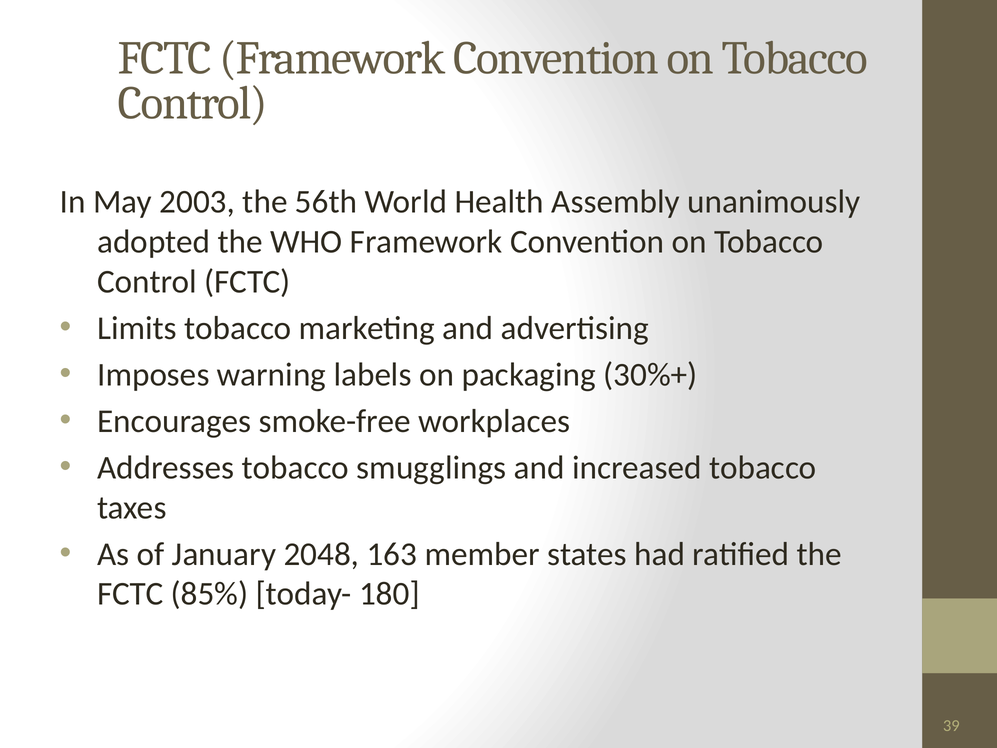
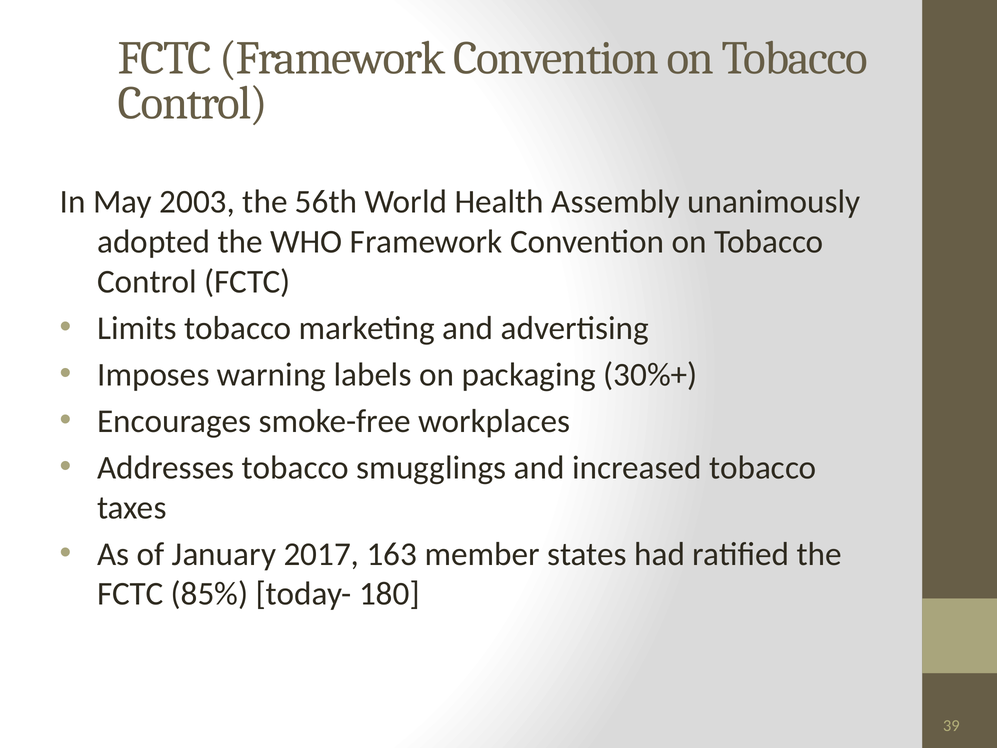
2048: 2048 -> 2017 (321, 554)
